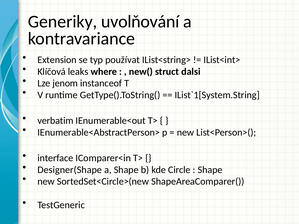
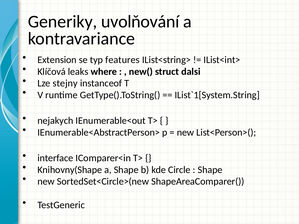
používat: používat -> features (122, 60)
jenom: jenom -> stejny (65, 83)
verbatim: verbatim -> nejakych (55, 121)
Designer(Shape: Designer(Shape -> Knihovny(Shape (70, 170)
